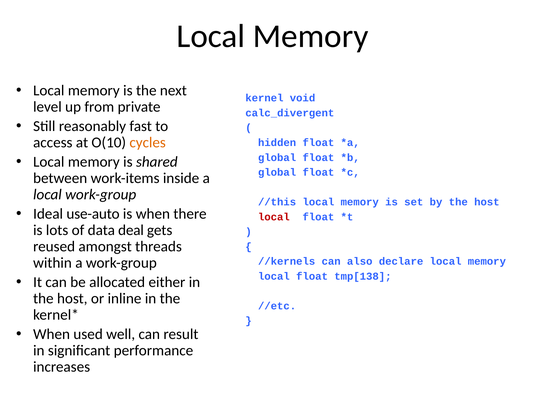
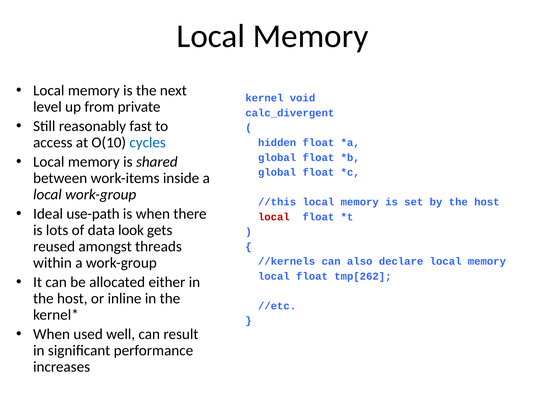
cycles colour: orange -> blue (148, 143)
use-auto: use-auto -> use-path (93, 214)
deal: deal -> look (131, 230)
tmp[138: tmp[138 -> tmp[262 (363, 276)
